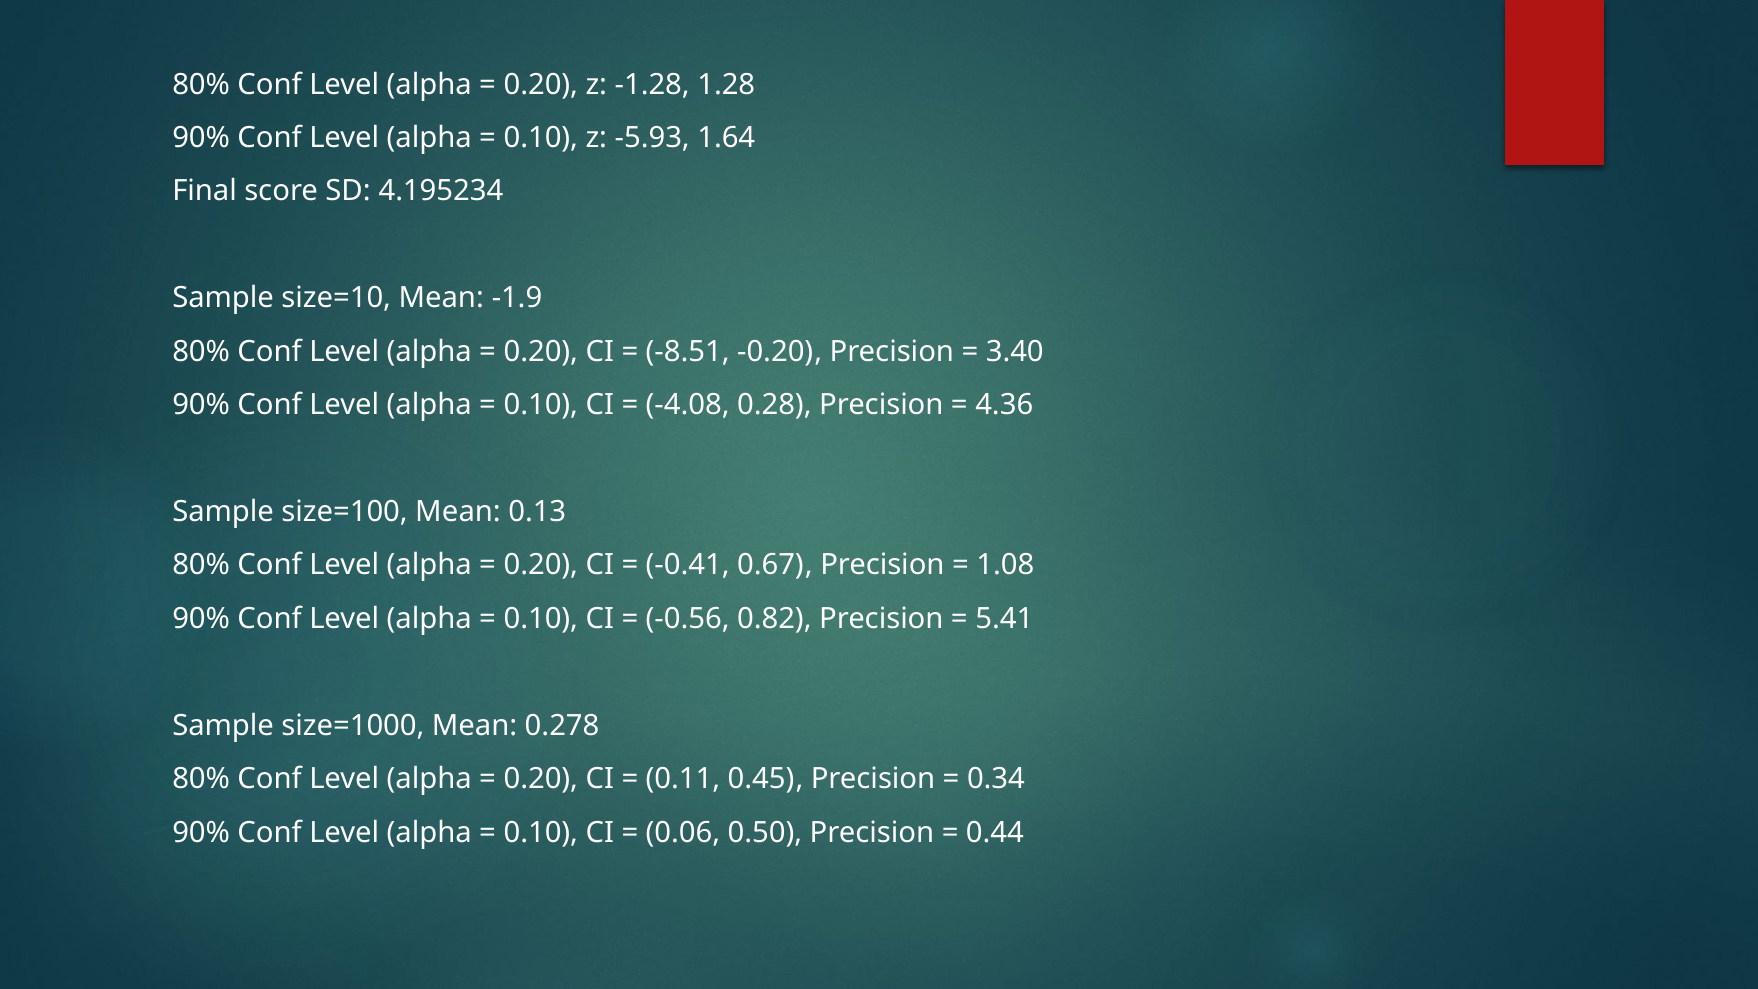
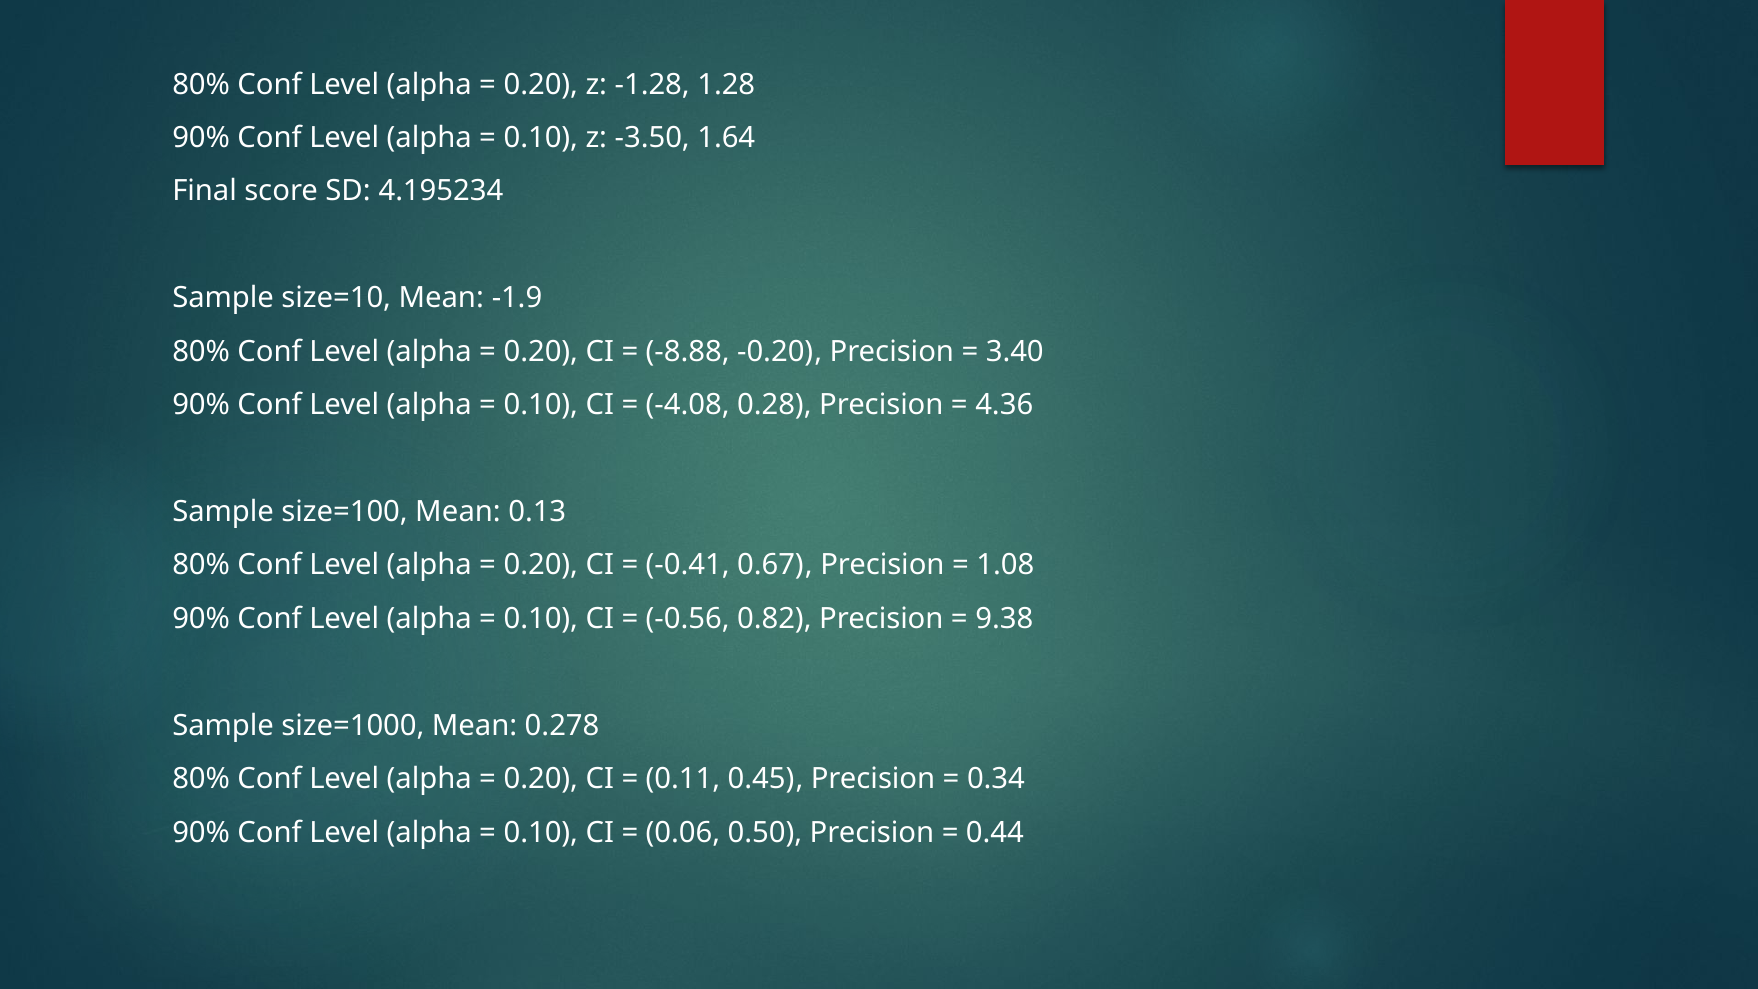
-5.93: -5.93 -> -3.50 (652, 138)
-8.51: -8.51 -> -8.88 (688, 352)
5.41: 5.41 -> 9.38 (1004, 619)
